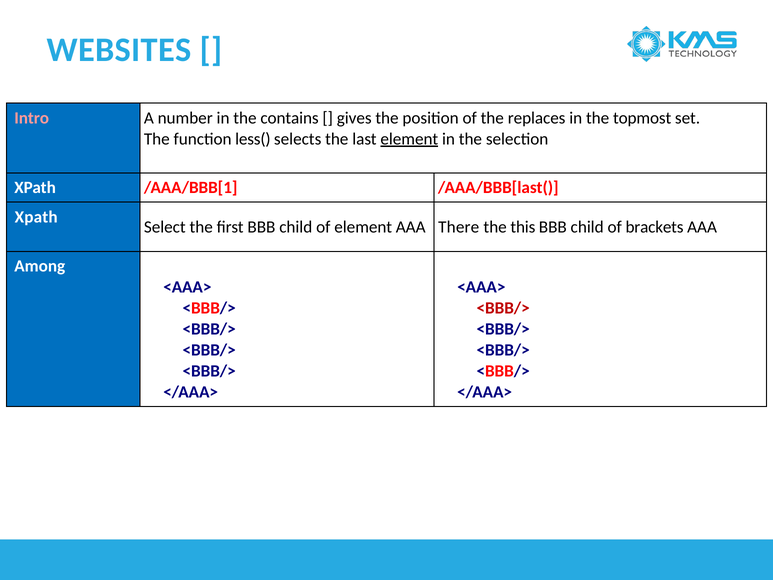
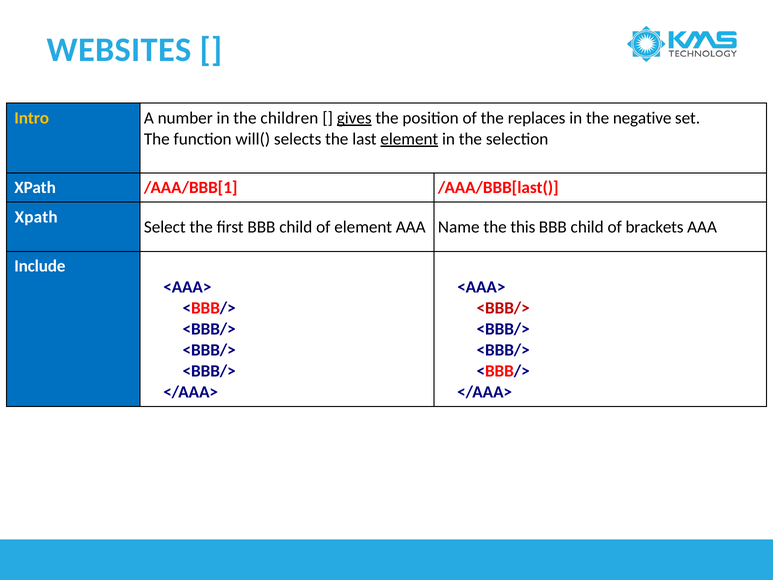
Intro colour: pink -> yellow (32, 118)
contains: contains -> children (289, 118)
gives underline: none -> present (354, 118)
topmost: topmost -> negative (642, 118)
less(: less( -> will( (253, 139)
There: There -> Name (459, 227)
Among: Among -> Include (40, 266)
